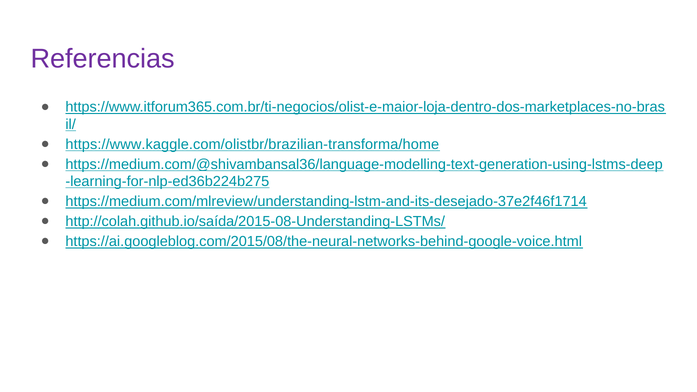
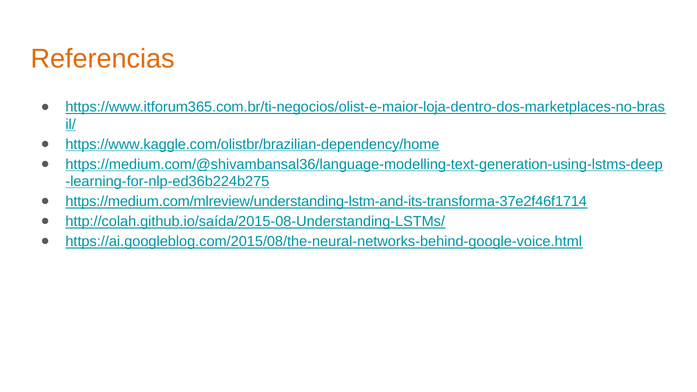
Referencias colour: purple -> orange (103, 59)
https://www.kaggle.com/olistbr/brazilian-transforma/home: https://www.kaggle.com/olistbr/brazilian-transforma/home -> https://www.kaggle.com/olistbr/brazilian-dependency/home (252, 144)
https://medium.com/mlreview/understanding-lstm-and-its-desejado-37e2f46f1714: https://medium.com/mlreview/understanding-lstm-and-its-desejado-37e2f46f1714 -> https://medium.com/mlreview/understanding-lstm-and-its-transforma-37e2f46f1714 (326, 201)
